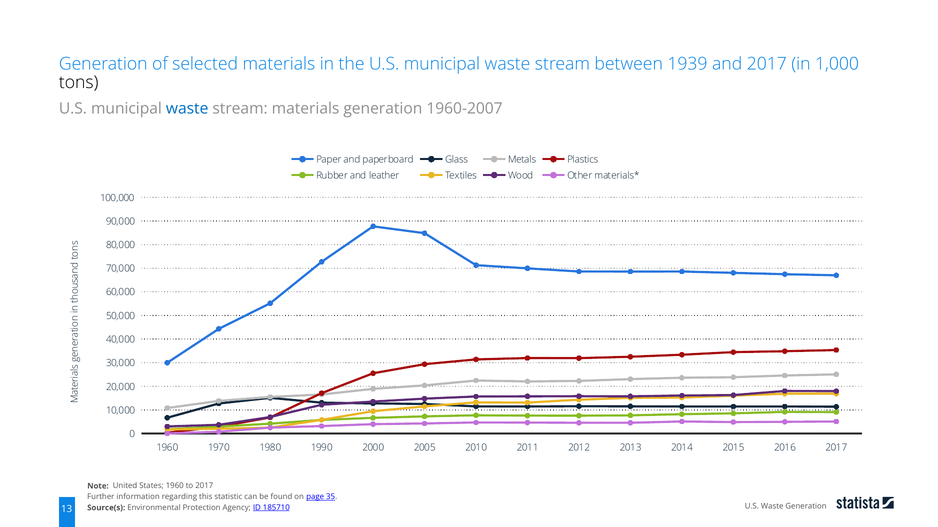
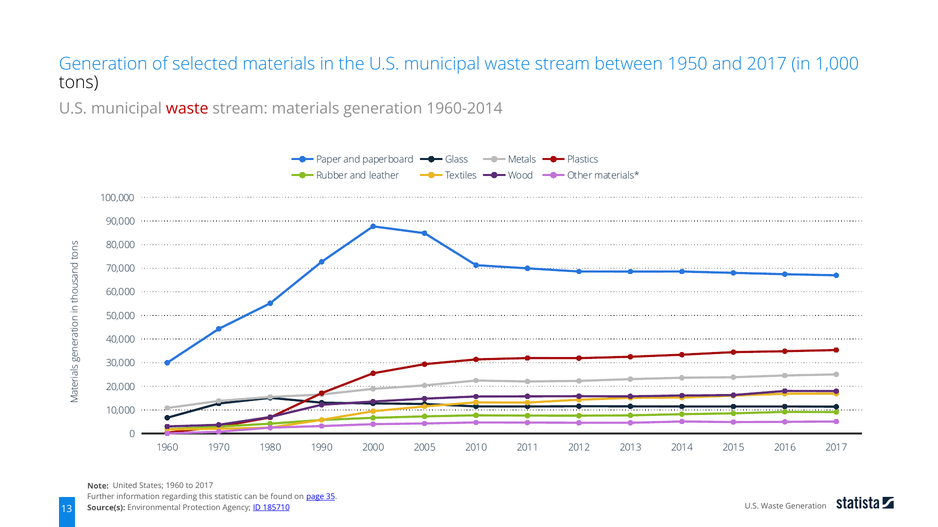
1939: 1939 -> 1950 (687, 64)
waste colour: blue -> red (187, 109)
1960-2007: 1960-2007 -> 1960-2014 (465, 109)
